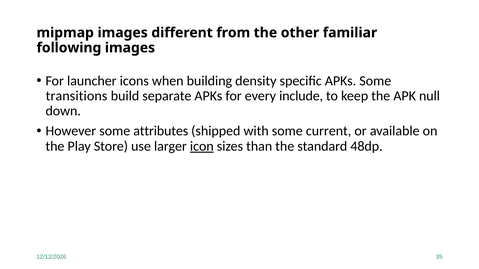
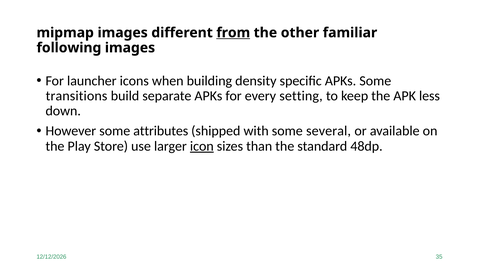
from underline: none -> present (233, 33)
include: include -> setting (301, 96)
null: null -> less (429, 96)
current: current -> several (329, 131)
